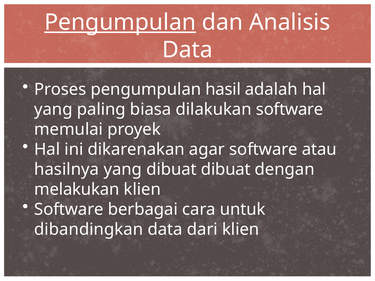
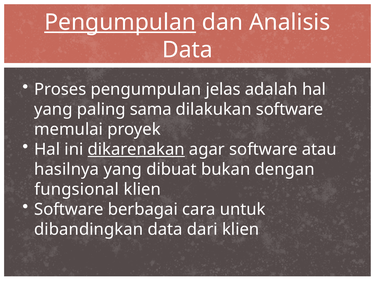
hasil: hasil -> jelas (223, 90)
biasa: biasa -> sama (151, 110)
dikarenakan underline: none -> present (136, 150)
dibuat dibuat: dibuat -> bukan (226, 170)
melakukan: melakukan -> fungsional (77, 190)
